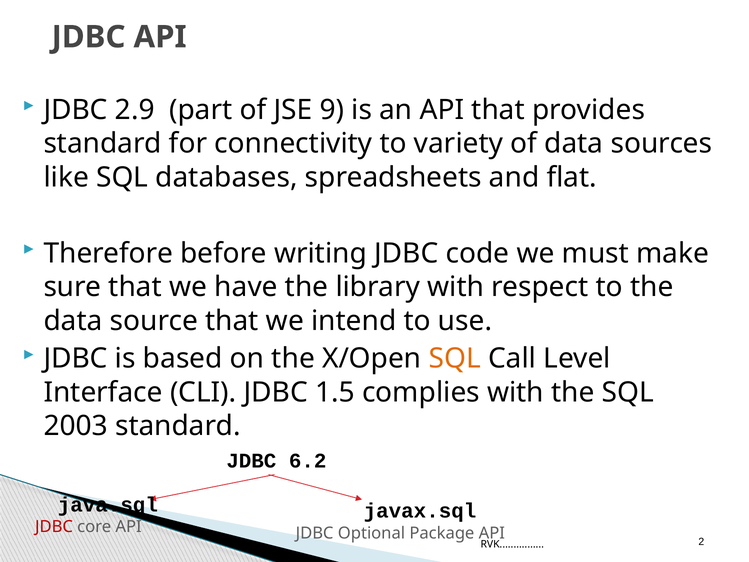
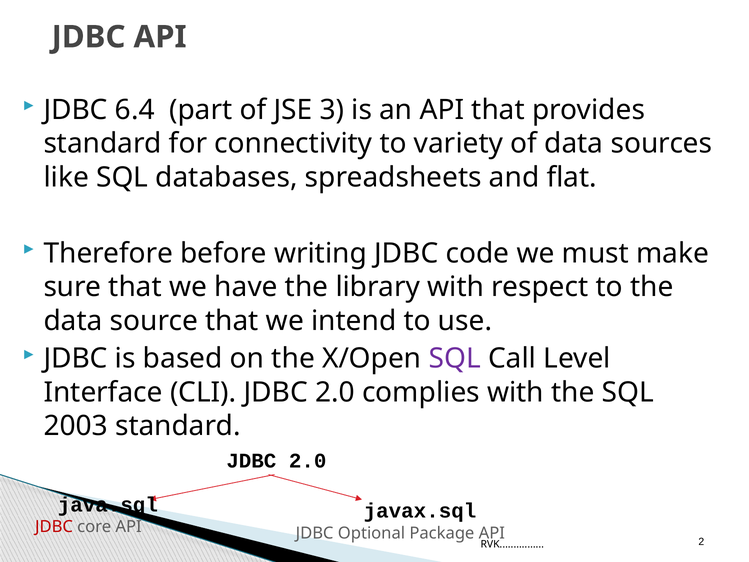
2.9: 2.9 -> 6.4 (135, 110)
9: 9 -> 3 (332, 110)
SQL colour: orange -> purple (455, 359)
CLI JDBC 1.5: 1.5 -> 2.0 (335, 392)
6.2: 6.2 -> 2.0 (308, 461)
